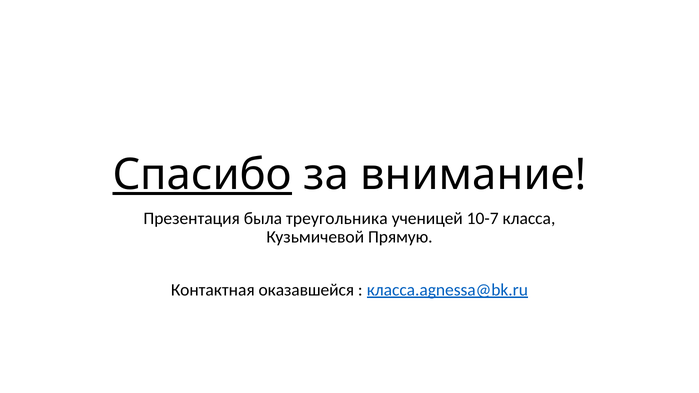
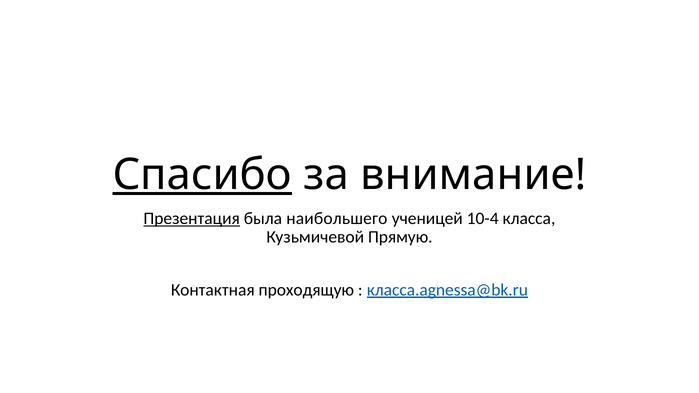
Презентация underline: none -> present (192, 218)
треугольника: треугольника -> наибольшего (337, 218)
10-7: 10-7 -> 10-4 (483, 218)
оказавшейся: оказавшейся -> проходящую (306, 290)
